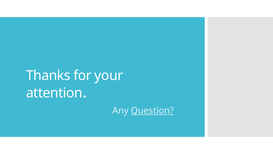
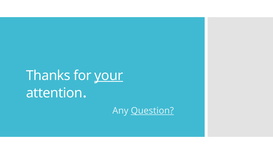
your underline: none -> present (109, 75)
